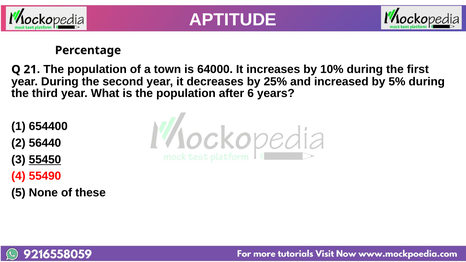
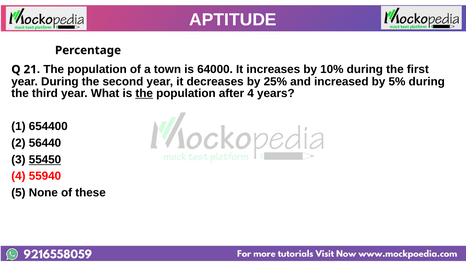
the underline: none -> present (144, 93)
after 6: 6 -> 4 (251, 93)
55490: 55490 -> 55940 (45, 176)
